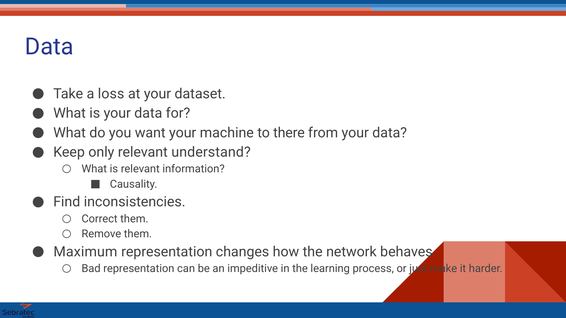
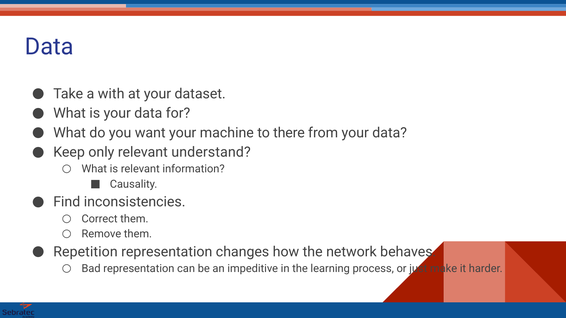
loss: loss -> with (111, 94)
Maximum: Maximum -> Repetition (85, 252)
